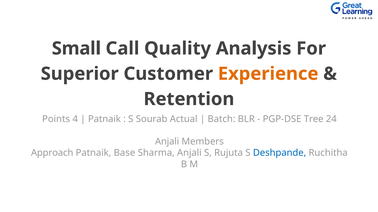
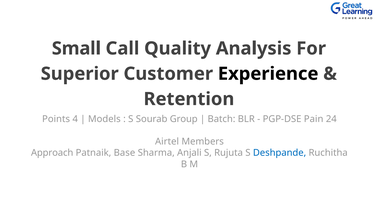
Experience colour: orange -> black (268, 74)
Patnaik: Patnaik -> Models (104, 119)
Actual: Actual -> Group (184, 119)
Tree: Tree -> Pain (314, 119)
Anjali: Anjali -> Airtel (167, 142)
